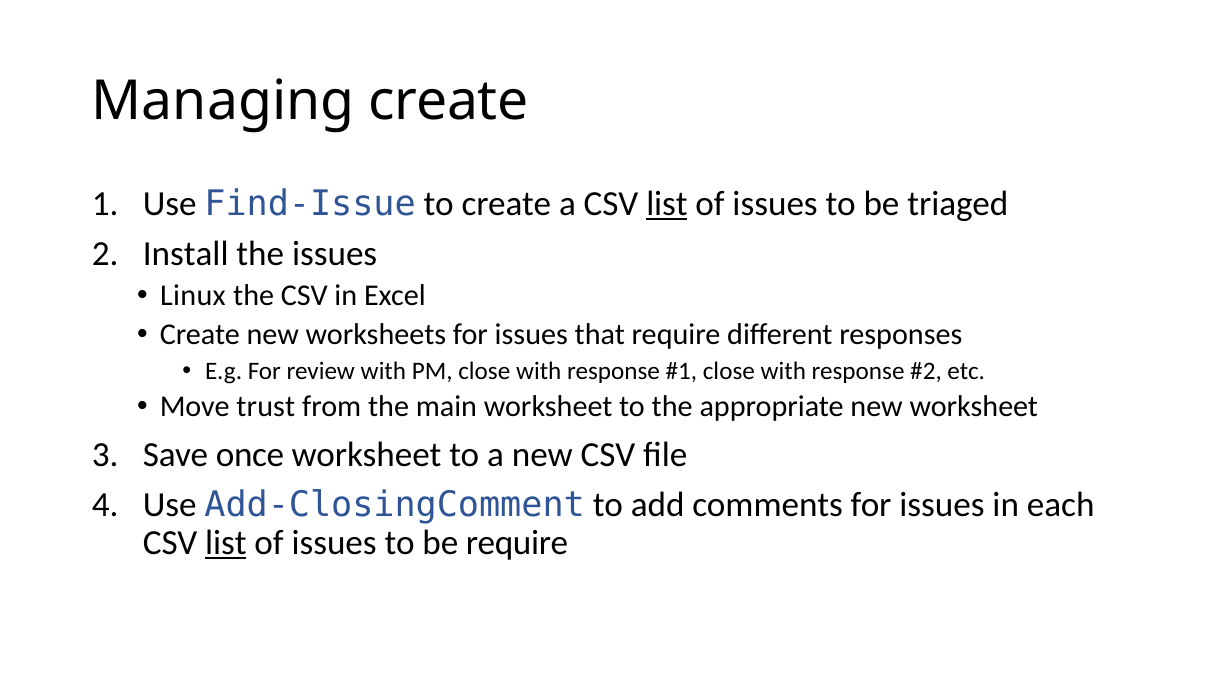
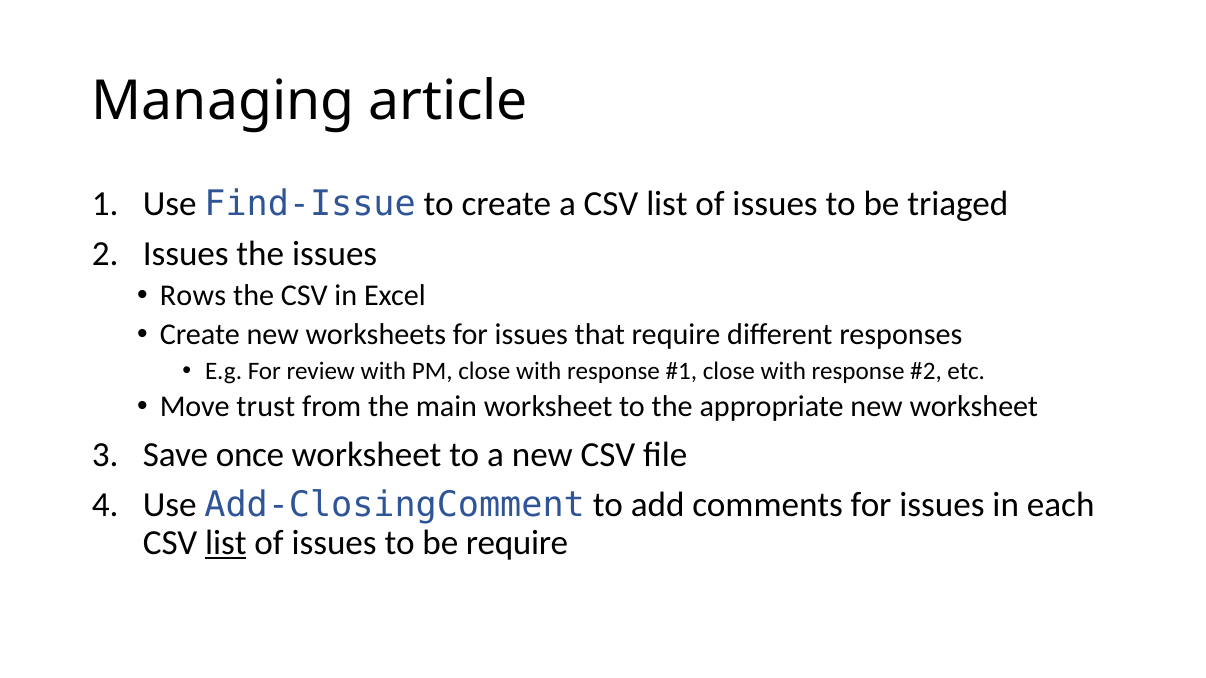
Managing create: create -> article (448, 101)
list underline: present -> none (667, 204)
2 Install: Install -> Issues (186, 254)
Linux: Linux -> Rows (193, 296)
